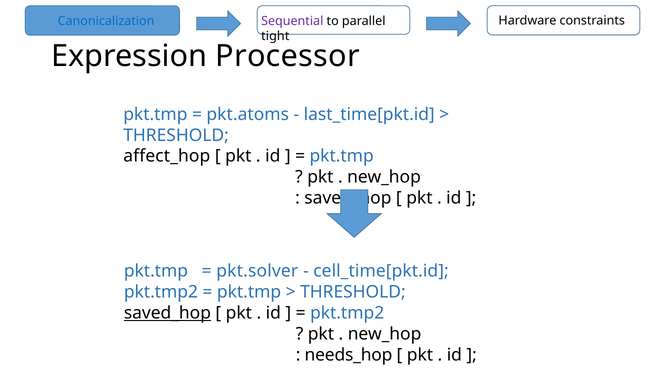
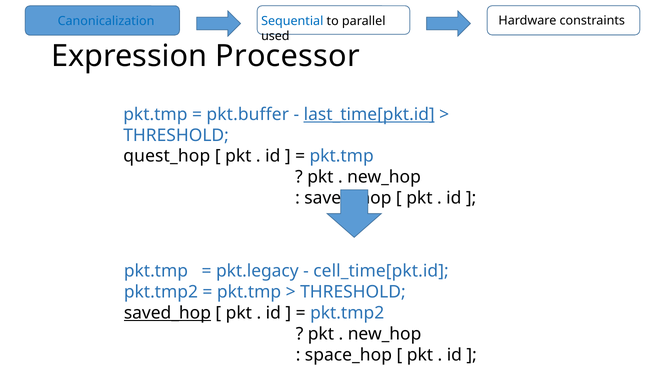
Sequential colour: purple -> blue (292, 21)
tight: tight -> used (275, 36)
pkt.atoms: pkt.atoms -> pkt.buffer (248, 115)
last_time[pkt.id underline: none -> present (369, 115)
affect_hop: affect_hop -> quest_hop (167, 156)
pkt.solver: pkt.solver -> pkt.legacy (257, 271)
needs_hop: needs_hop -> space_hop (348, 355)
